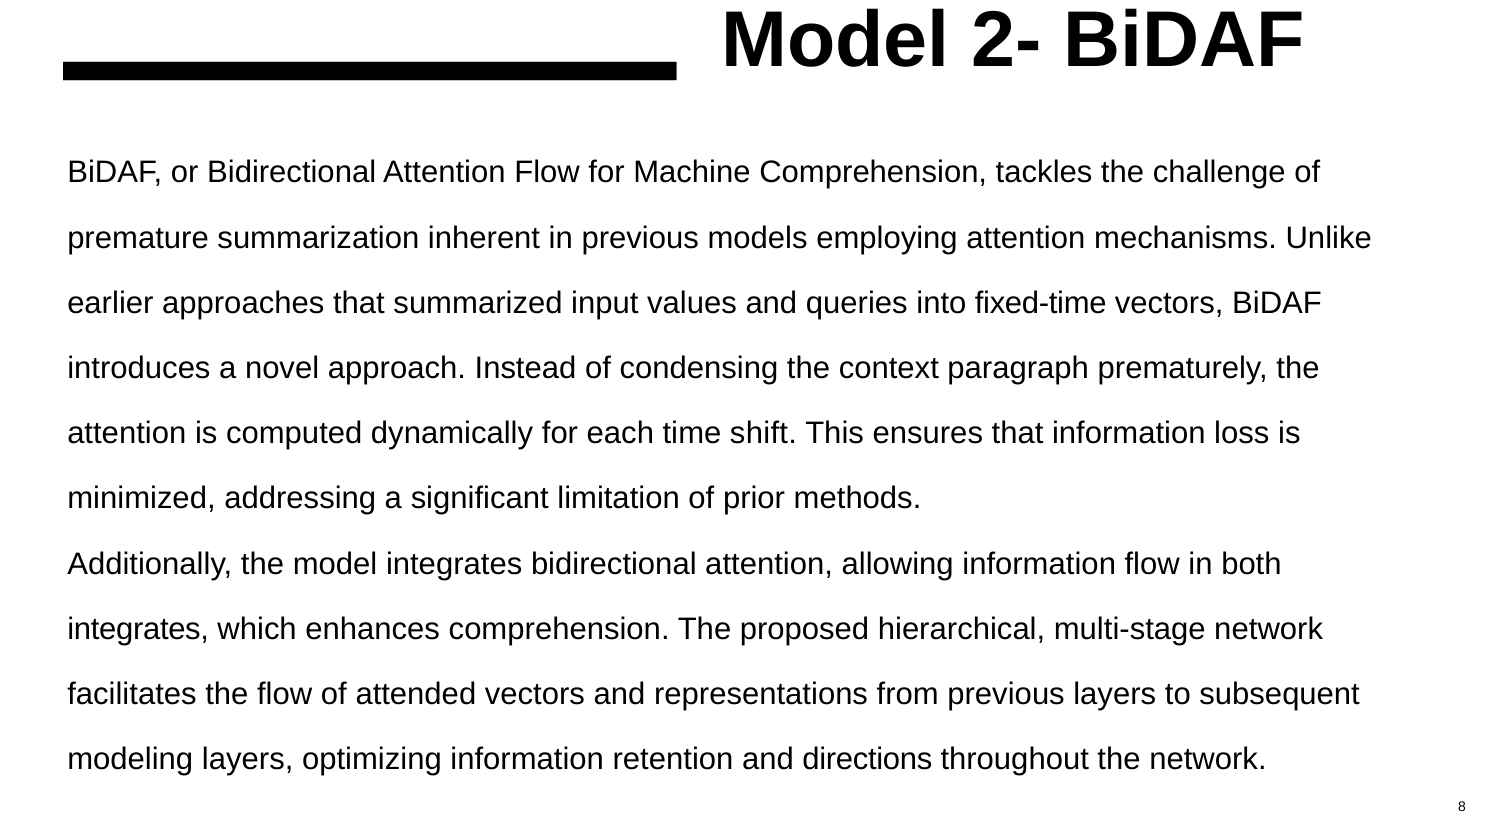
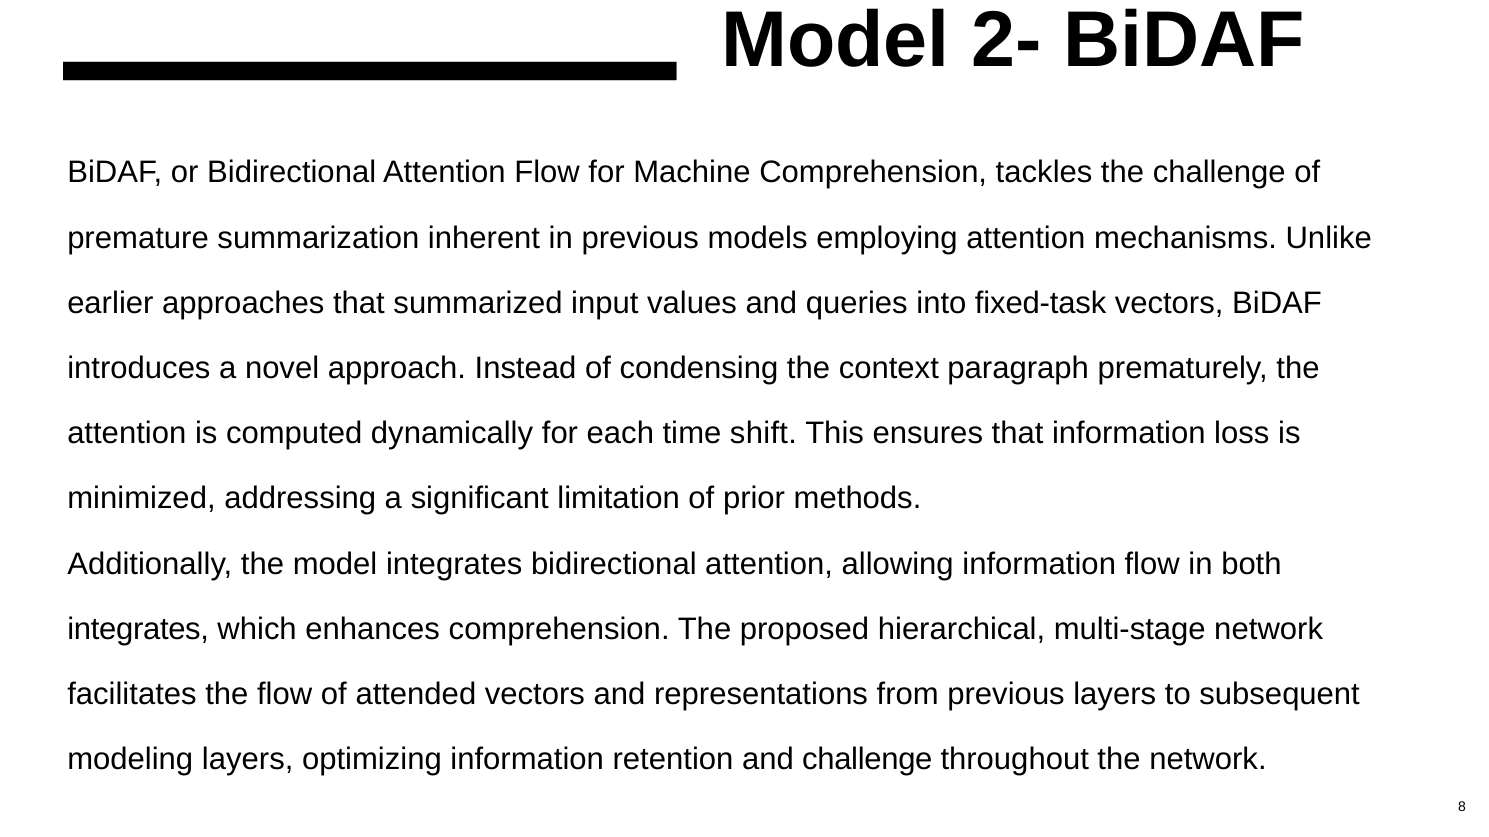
fixed-time: fixed-time -> fixed-task (1041, 303)
and directions: directions -> challenge (867, 760)
